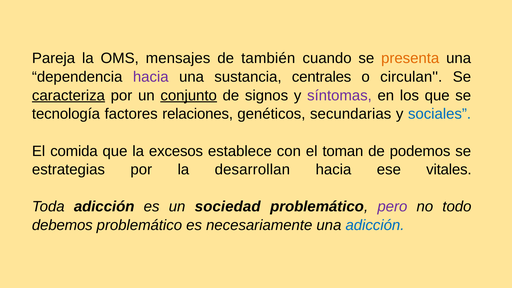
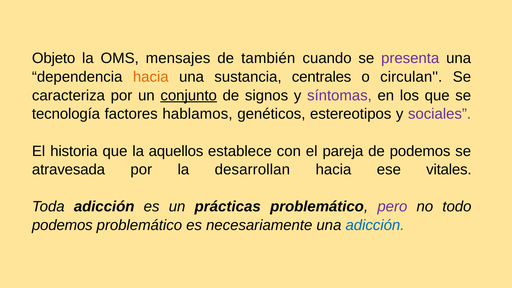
Pareja: Pareja -> Objeto (54, 58)
presenta colour: orange -> purple (410, 58)
hacia colour: purple -> orange (151, 77)
caracteriza underline: present -> none (68, 95)
relaciones: relaciones -> hablamos (197, 114)
secundarias: secundarias -> estereotipos (351, 114)
sociales colour: blue -> purple (440, 114)
comida: comida -> historia (74, 151)
excesos: excesos -> aquellos (176, 151)
toman: toman -> pareja (343, 151)
estrategias: estrategias -> atravesada (69, 170)
sociedad: sociedad -> prácticas (228, 207)
debemos: debemos -> podemos (62, 225)
